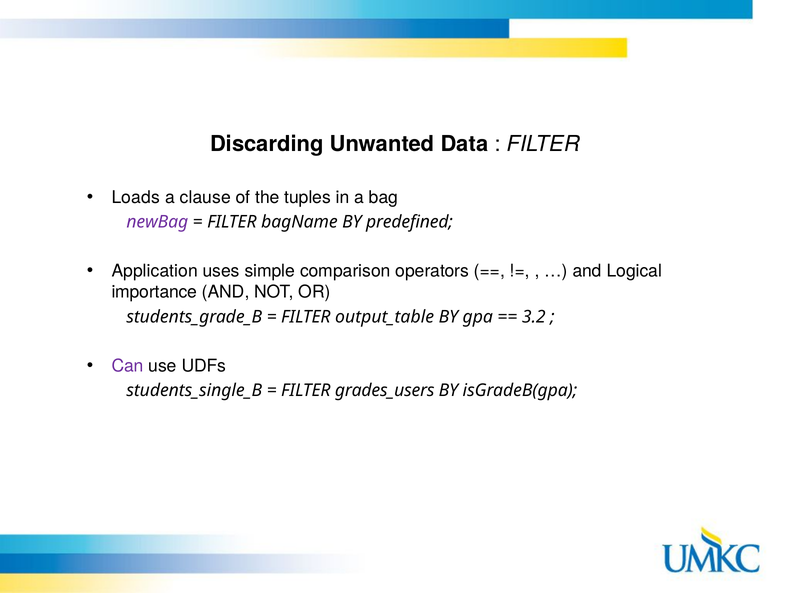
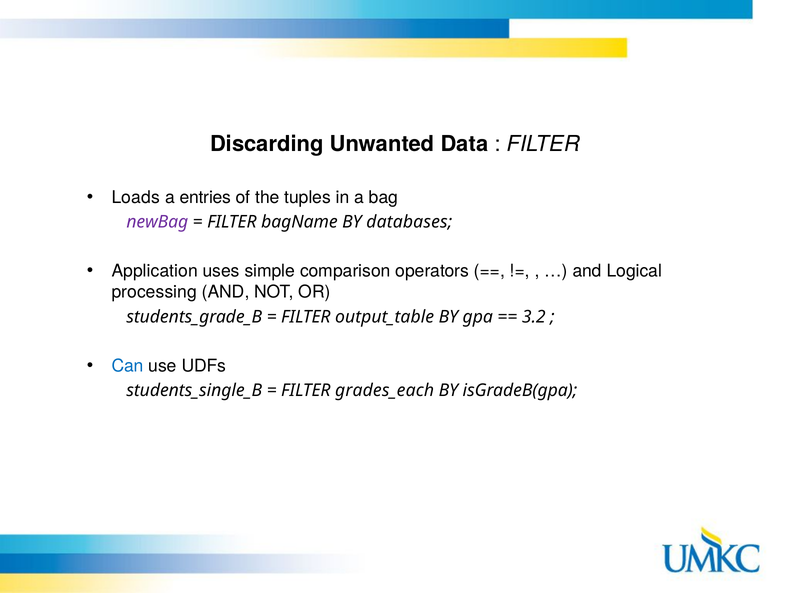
clause: clause -> entries (205, 197)
predefined: predefined -> databases (409, 222)
importance: importance -> processing (154, 292)
Can colour: purple -> blue (128, 366)
grades_users: grades_users -> grades_each (385, 390)
